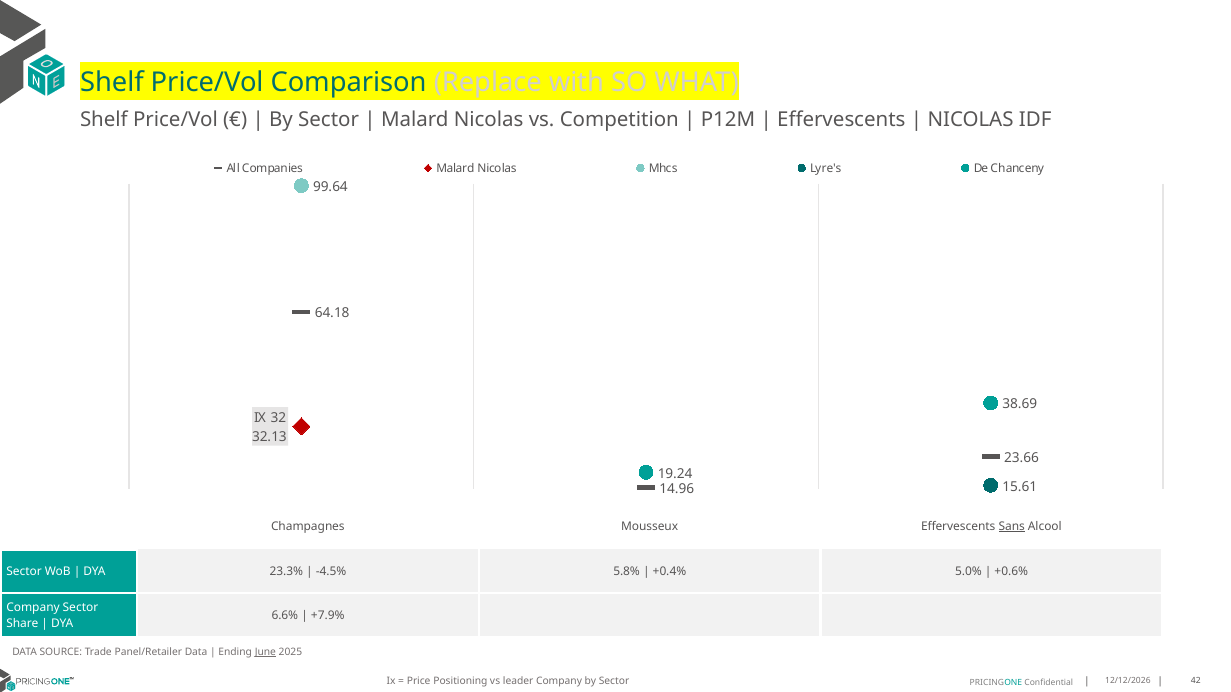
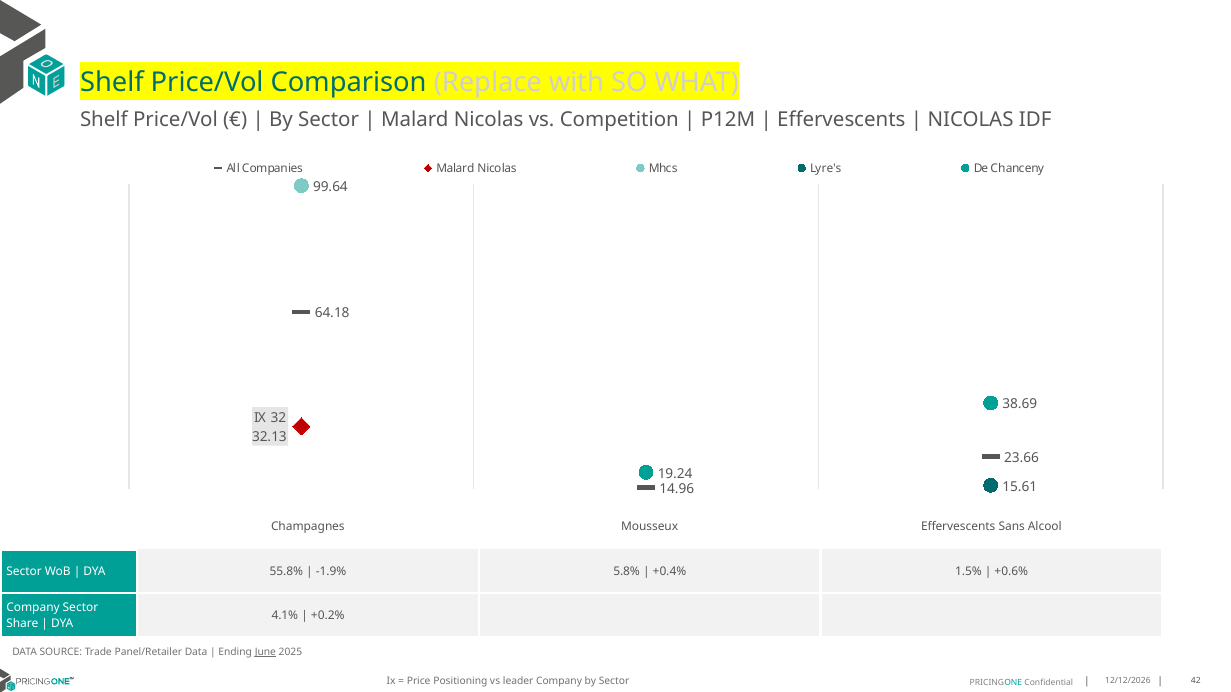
Sans underline: present -> none (1012, 527)
23.3%: 23.3% -> 55.8% (286, 572)
-4.5%: -4.5% -> -1.9% (331, 572)
5.0%: 5.0% -> 1.5% (968, 572)
6.6%: 6.6% -> 4.1% (285, 616)
+7.9%: +7.9% -> +0.2% (328, 616)
